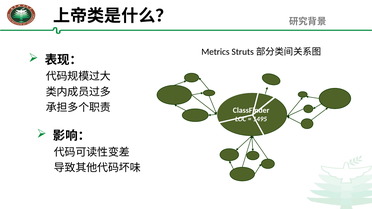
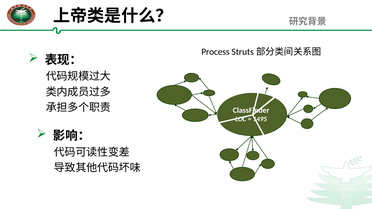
Metrics: Metrics -> Process (215, 52)
